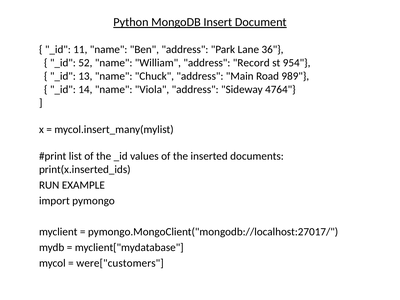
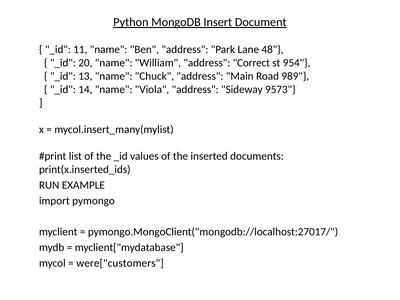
36: 36 -> 48 (273, 49)
52: 52 -> 20 (85, 63)
Record: Record -> Correct (251, 63)
4764: 4764 -> 9573 (280, 90)
